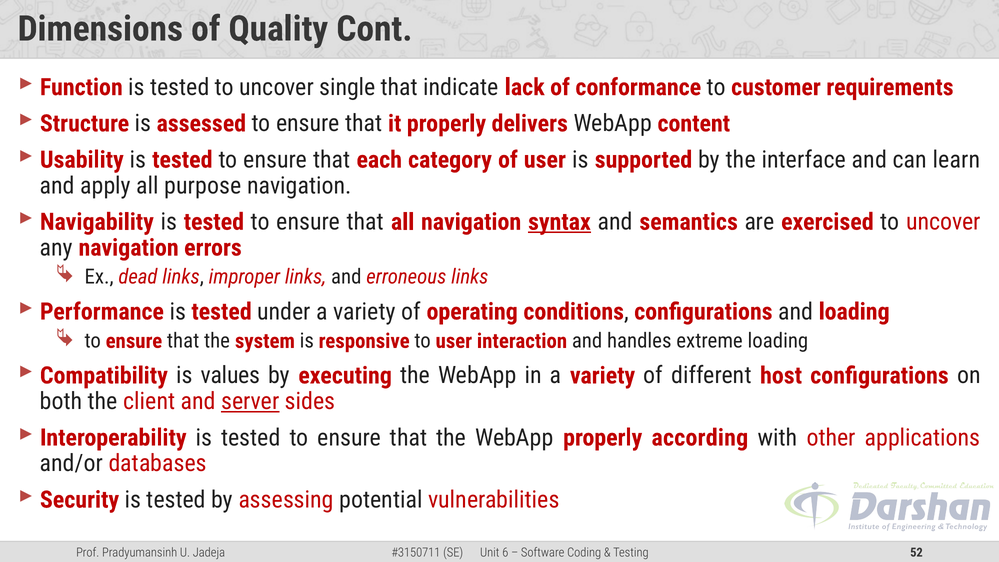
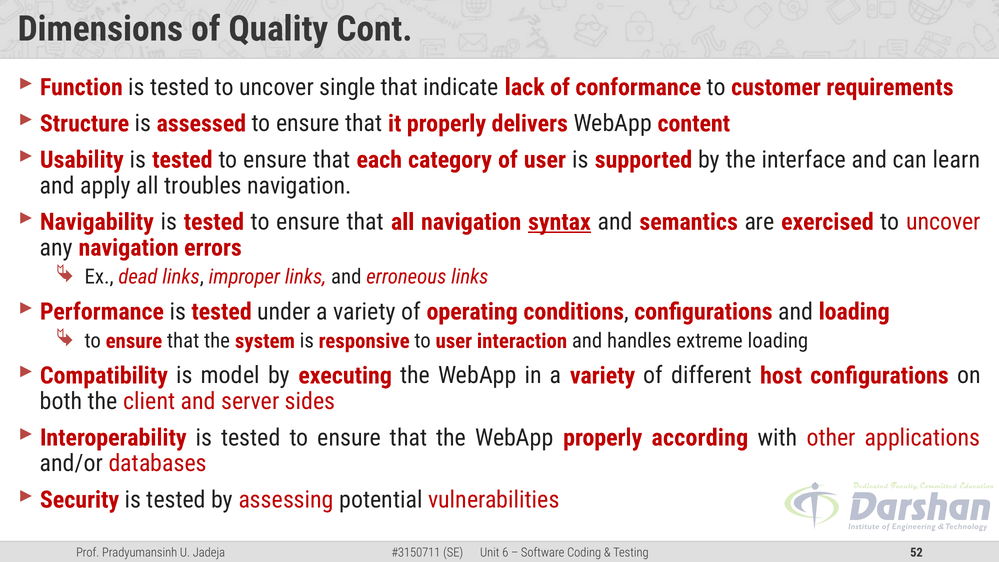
purpose: purpose -> troubles (203, 186)
values: values -> model (230, 376)
server underline: present -> none (250, 401)
